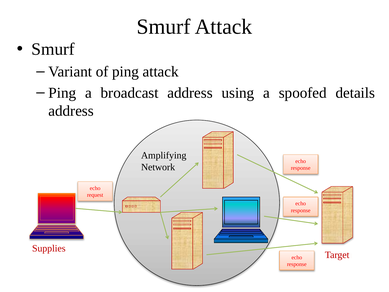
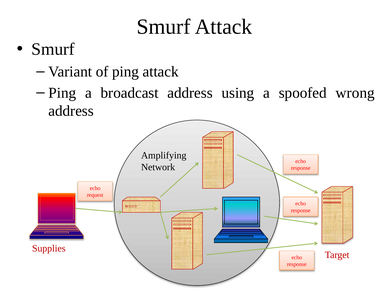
details: details -> wrong (355, 93)
